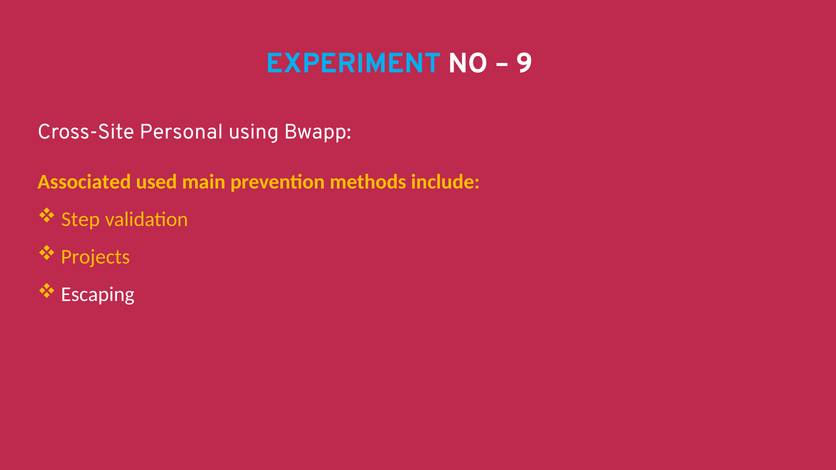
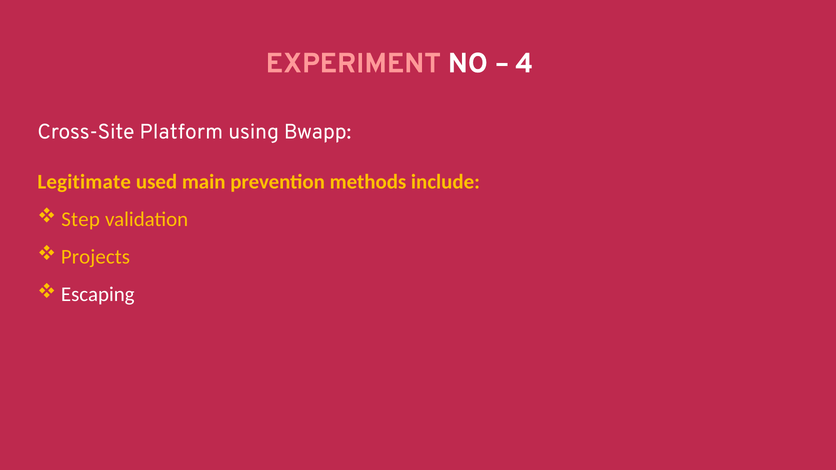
EXPERIMENT colour: light blue -> pink (353, 63)
9: 9 -> 4 (524, 63)
Personal: Personal -> Platform (181, 132)
Associated: Associated -> Legitimate (84, 182)
